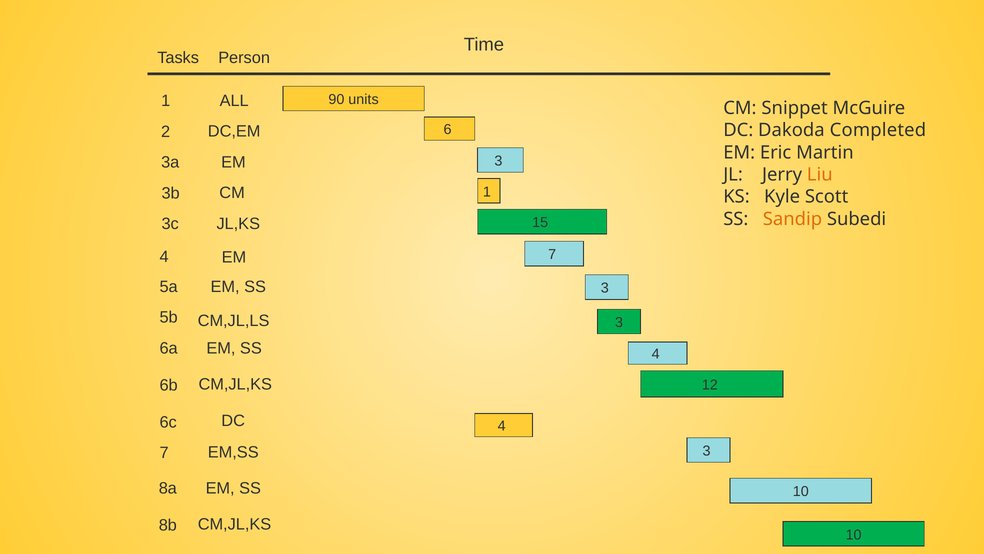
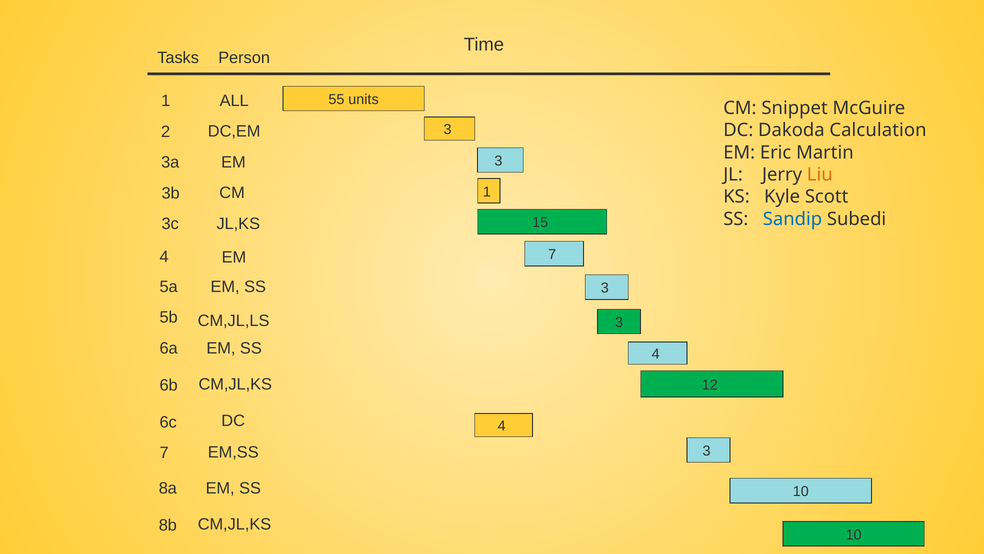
90: 90 -> 55 (336, 99)
DC,EM 6: 6 -> 3 (448, 130)
Completed: Completed -> Calculation (878, 130)
Sandip colour: orange -> blue (792, 219)
